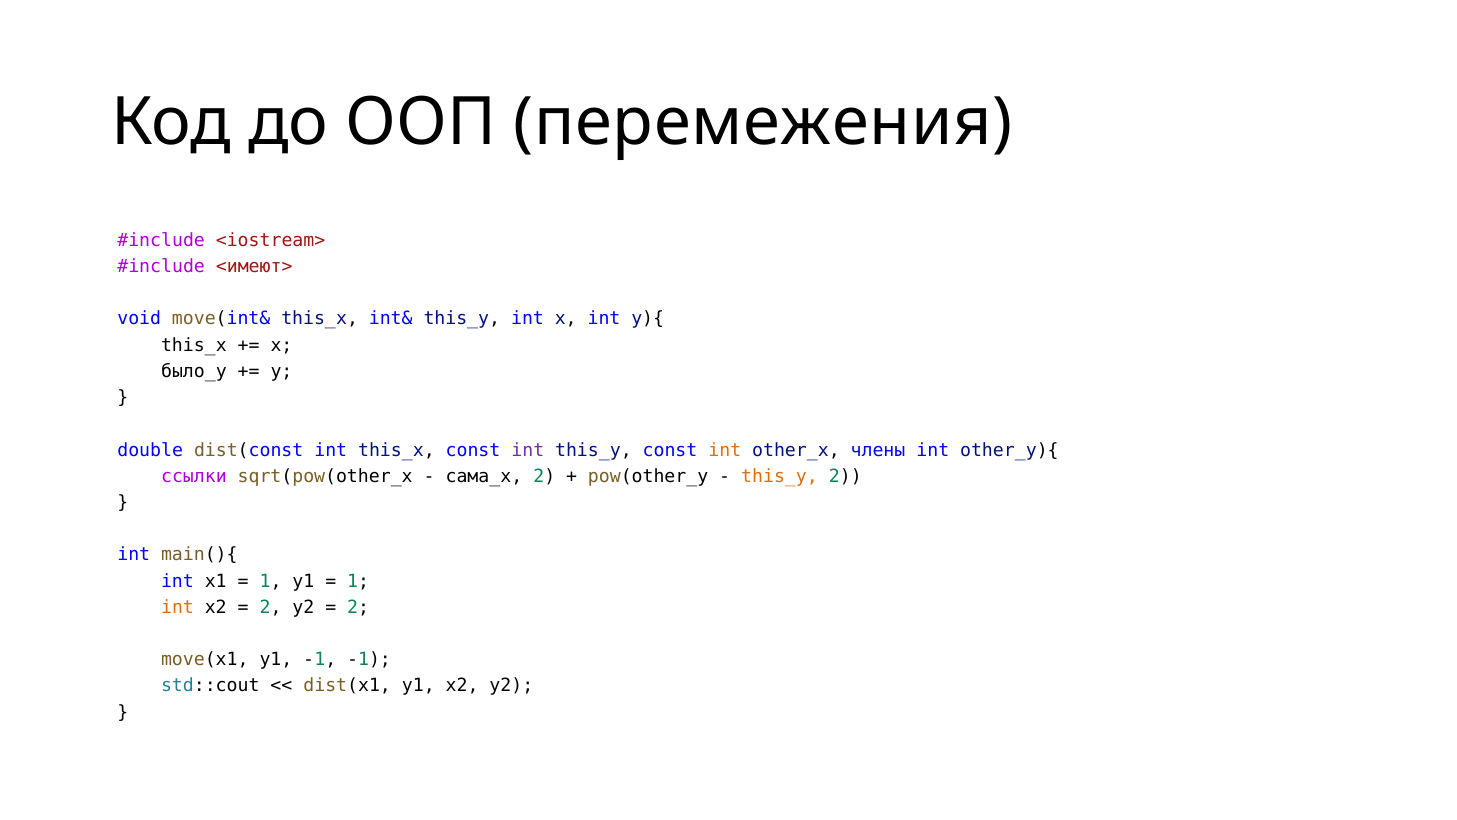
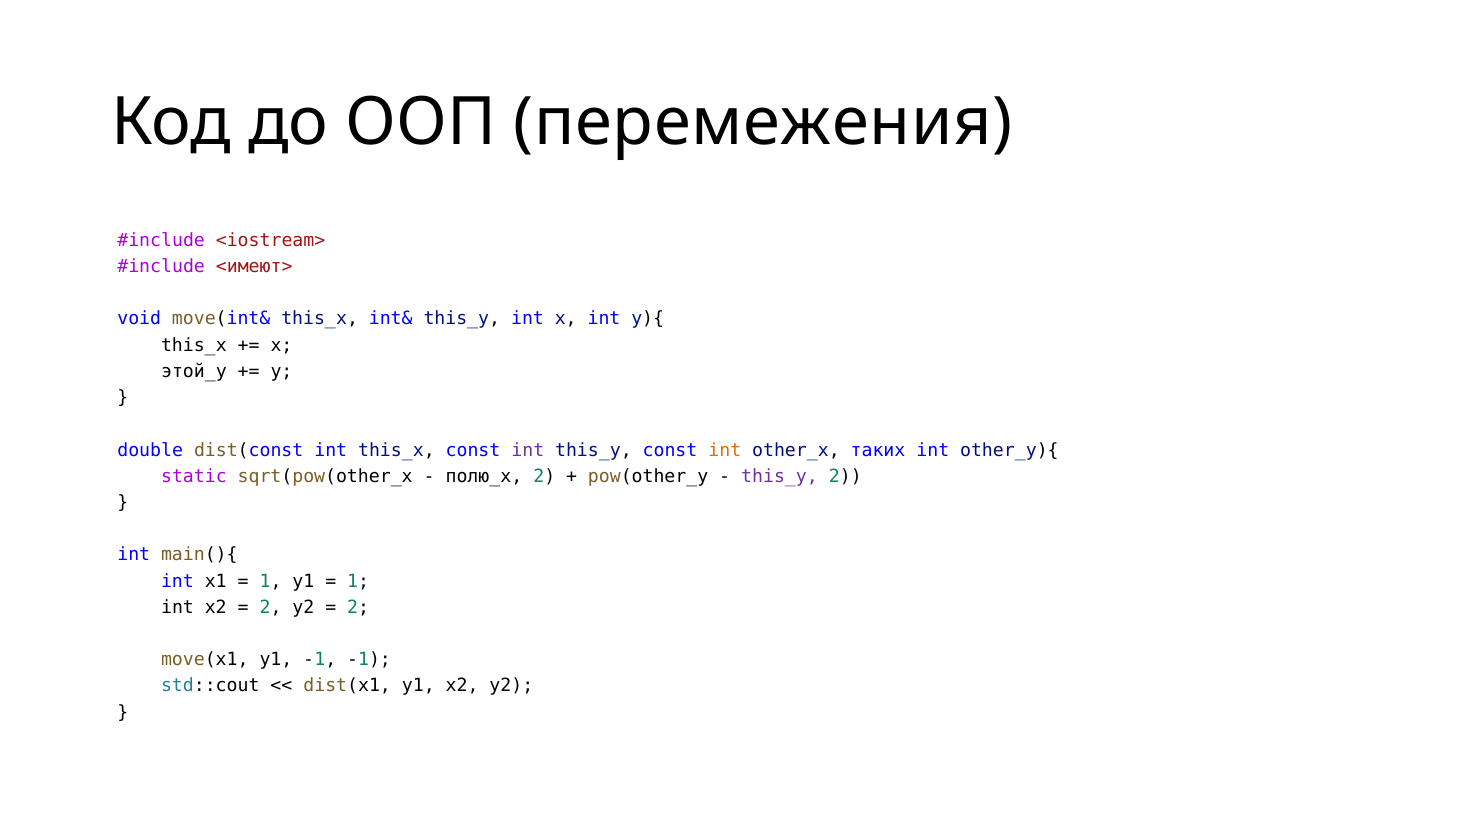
было_y: было_y -> этой_y (194, 371)
члены: члены -> таких (878, 450)
ссылки: ссылки -> static (194, 476)
сама_x: сама_x -> полю_x (484, 476)
this_y colour: orange -> purple (779, 476)
int colour: orange -> black (177, 607)
